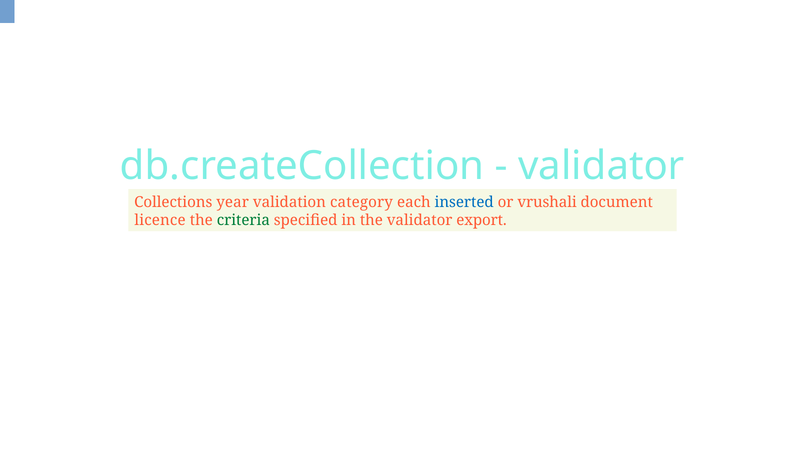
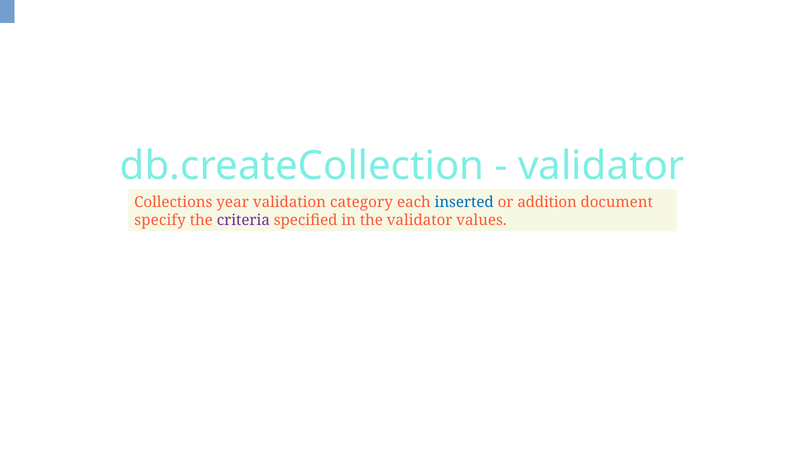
vrushali: vrushali -> addition (547, 202)
licence: licence -> specify (160, 220)
criteria colour: green -> purple (243, 220)
export: export -> values (481, 220)
